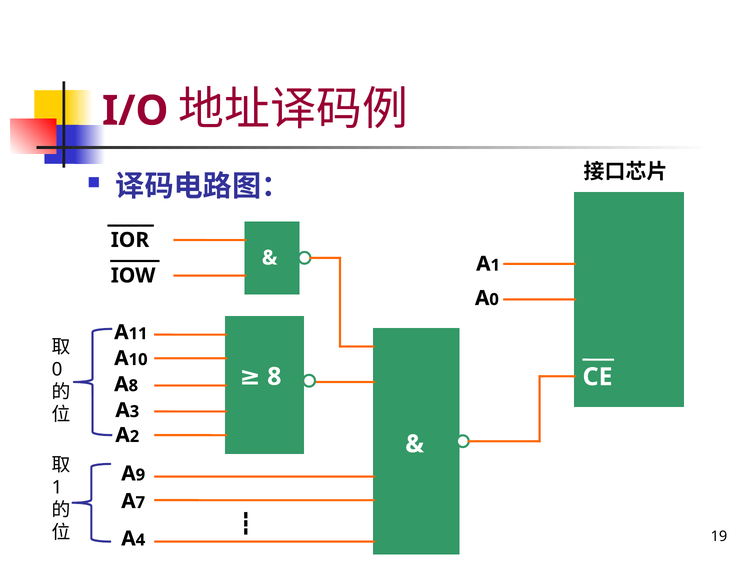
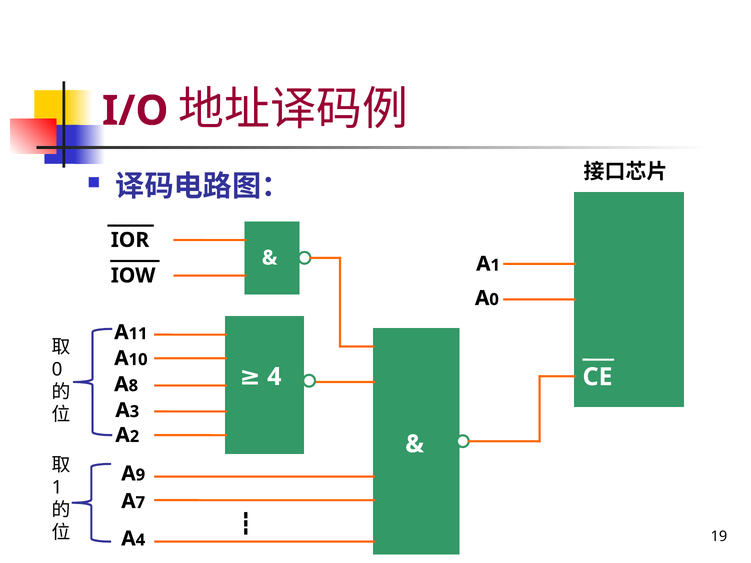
8: 8 -> 4 (274, 377)
